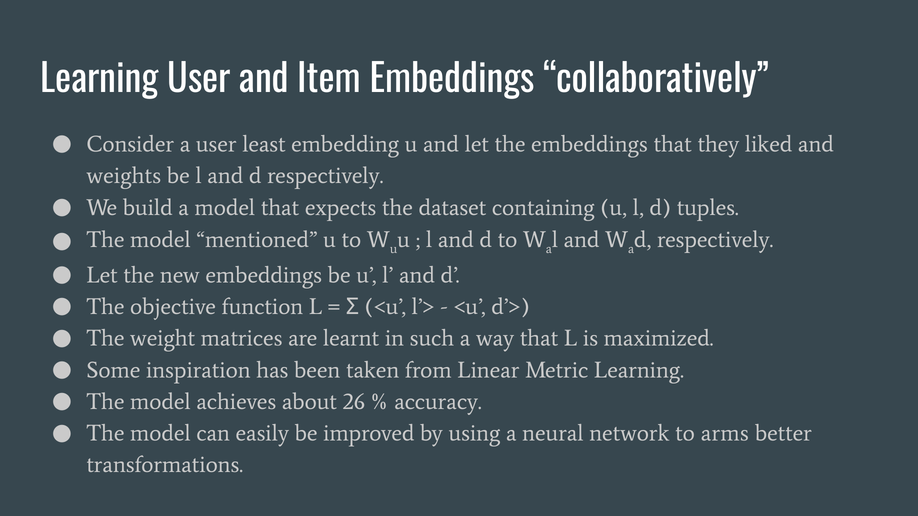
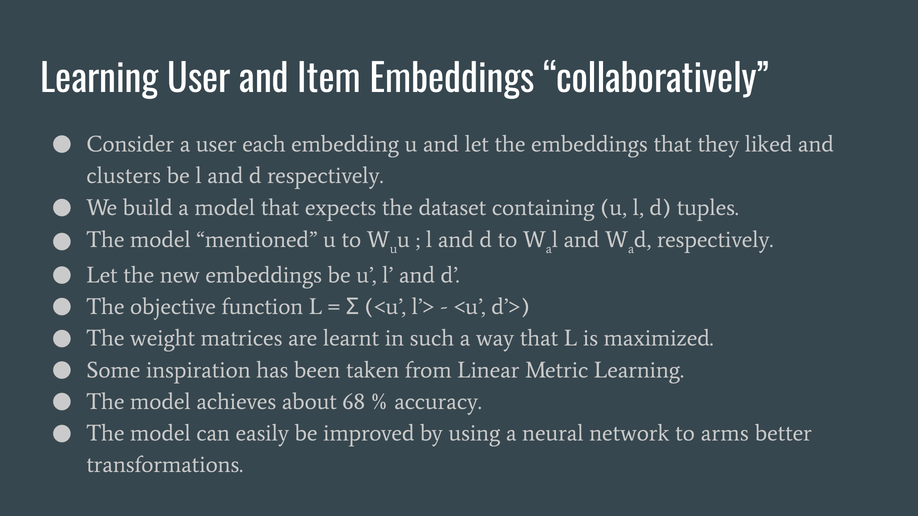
least: least -> each (264, 144)
weights: weights -> clusters (124, 176)
26: 26 -> 68 (354, 402)
